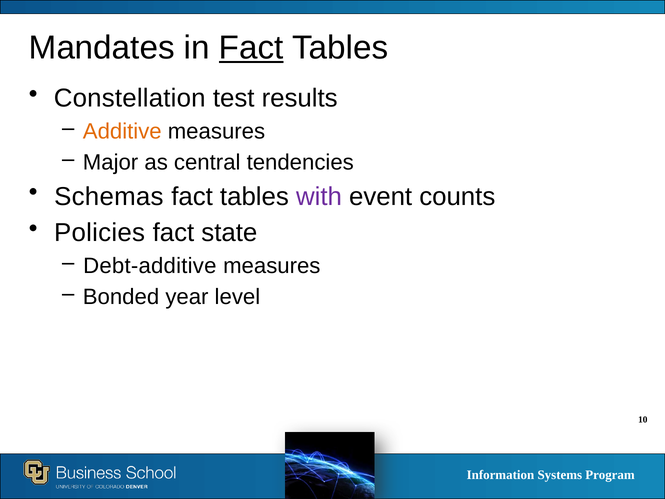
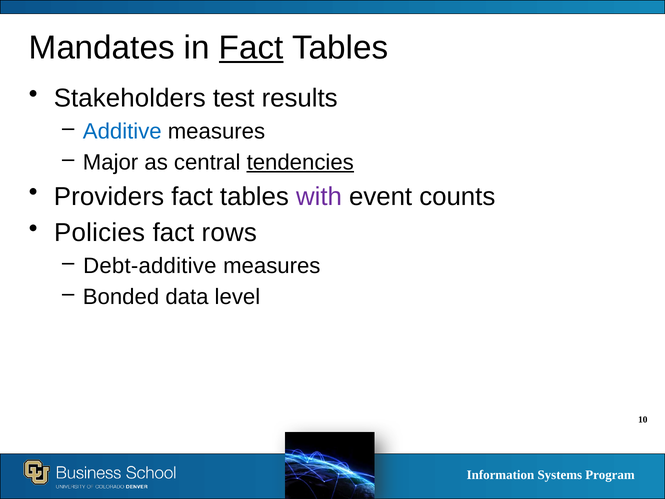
Constellation: Constellation -> Stakeholders (130, 98)
Additive colour: orange -> blue (122, 131)
tendencies underline: none -> present (300, 162)
Schemas: Schemas -> Providers (109, 197)
state: state -> rows (229, 233)
year: year -> data (187, 297)
